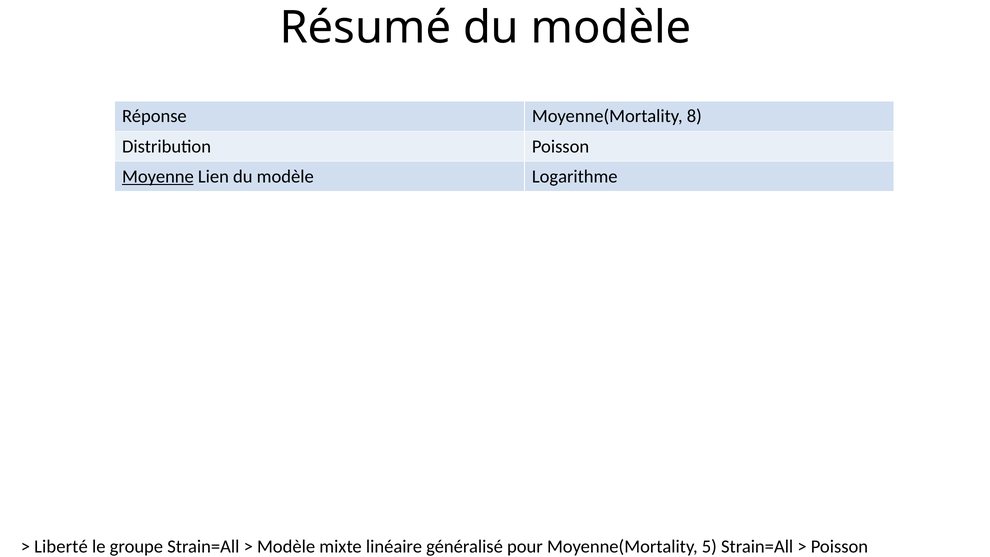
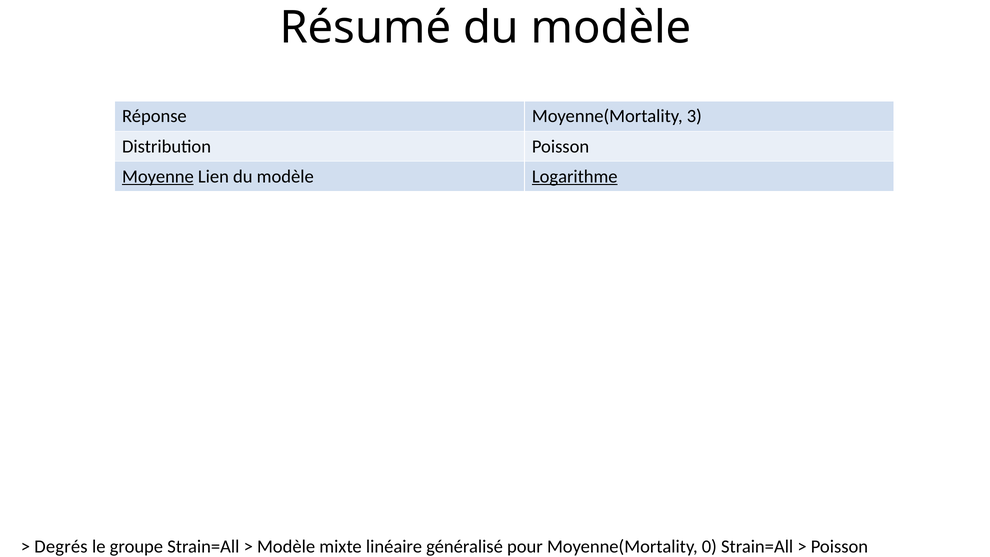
8: 8 -> 3 (694, 116)
Logarithme underline: none -> present (575, 177)
Liberté: Liberté -> Degrés (61, 547)
5: 5 -> 0 (709, 547)
